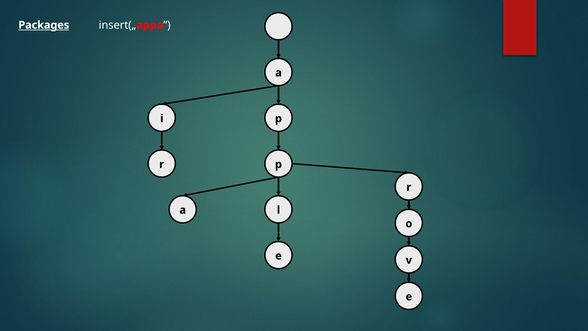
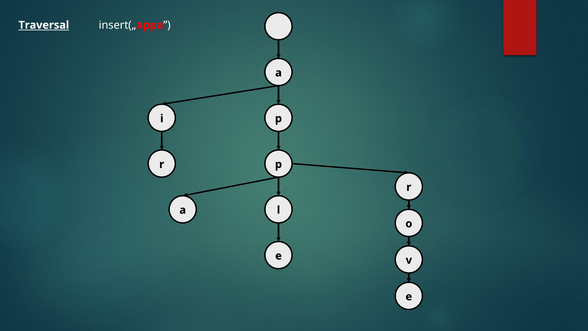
Packages: Packages -> Traversal (44, 25)
